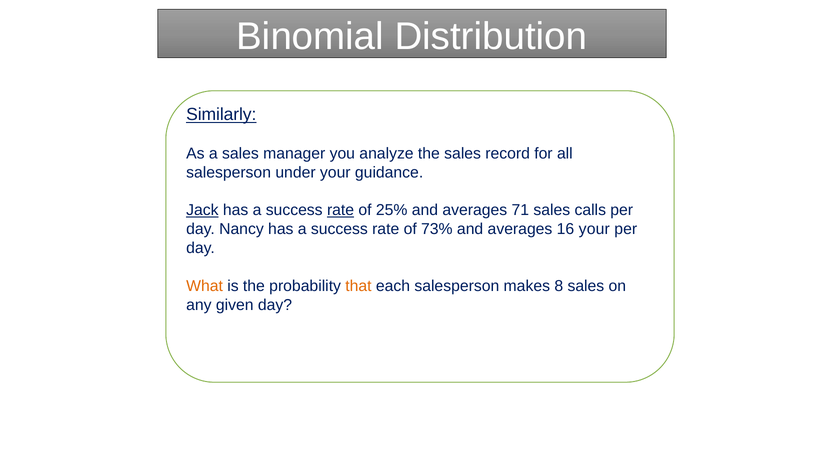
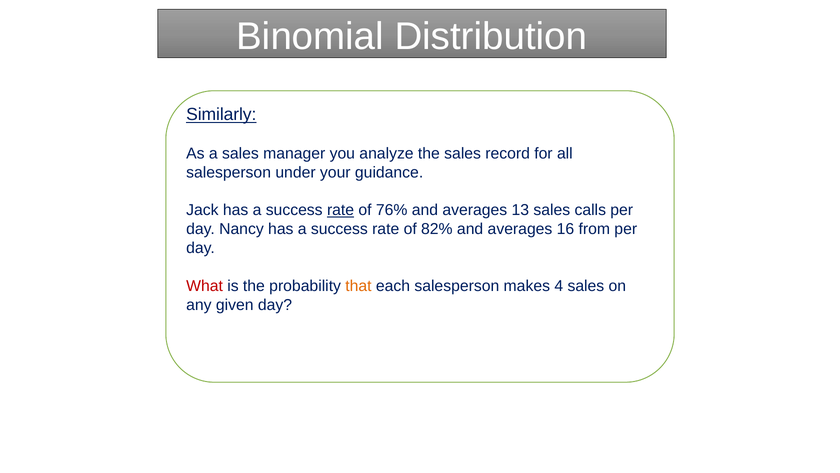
Jack underline: present -> none (202, 210)
25%: 25% -> 76% (392, 210)
71: 71 -> 13 (520, 210)
73%: 73% -> 82% (437, 229)
16 your: your -> from (594, 229)
What colour: orange -> red (205, 286)
8: 8 -> 4 (559, 286)
